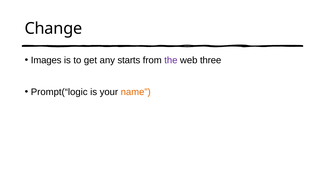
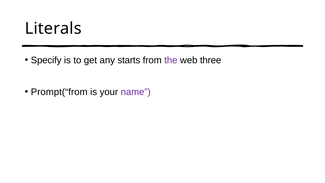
Change: Change -> Literals (53, 29)
Images: Images -> Specify (46, 60)
Prompt(“logic: Prompt(“logic -> Prompt(“from (59, 92)
name colour: orange -> purple (136, 92)
